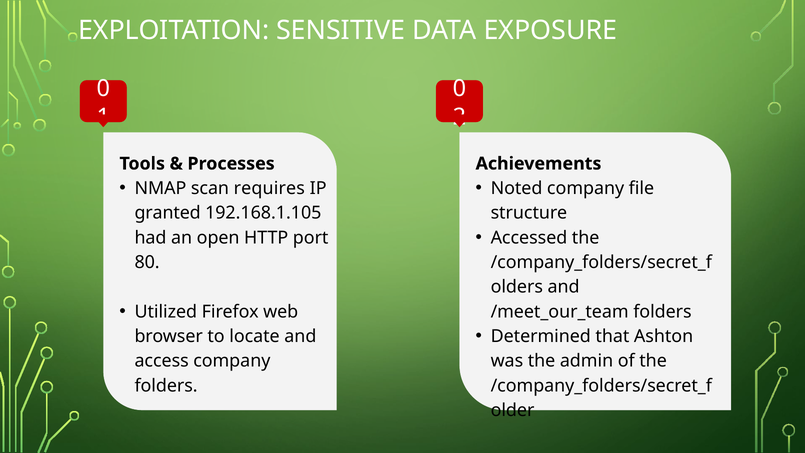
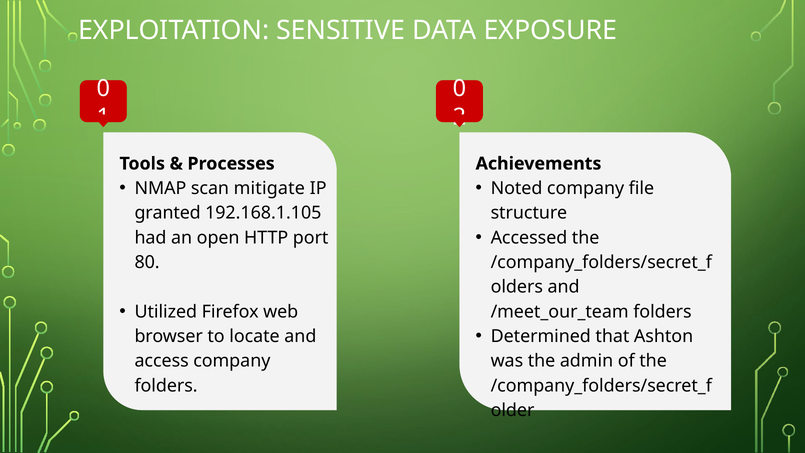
requires: requires -> mitigate (269, 188)
